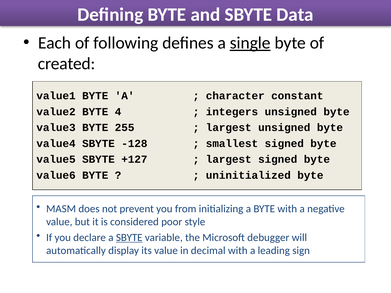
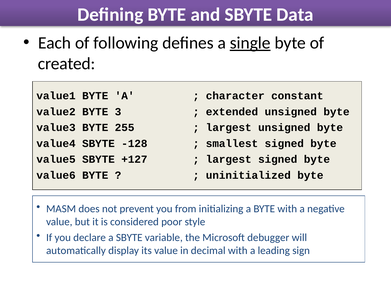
4: 4 -> 3 (118, 112)
integers: integers -> extended (232, 112)
SBYTE underline: present -> none (129, 238)
